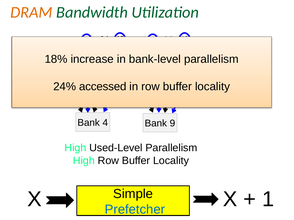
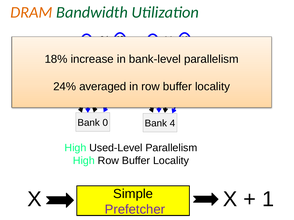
accessed: accessed -> averaged (103, 87)
Bank 4: 4 -> 0 (105, 123)
Bank 9: 9 -> 4 (172, 124)
Prefetcher colour: blue -> purple (135, 210)
